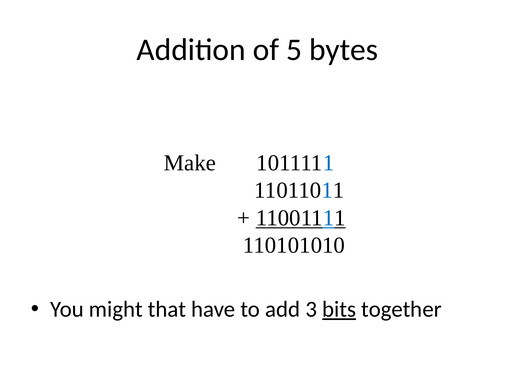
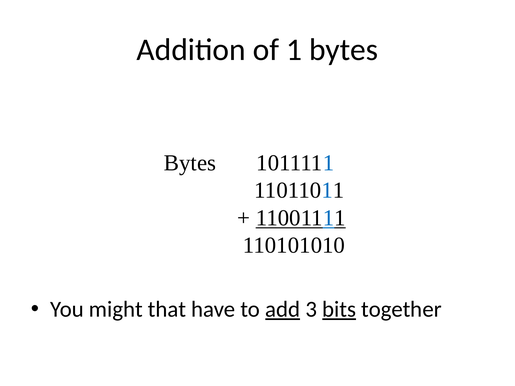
5: 5 -> 1 (294, 50)
Make: Make -> Bytes (190, 163)
add underline: none -> present (283, 310)
